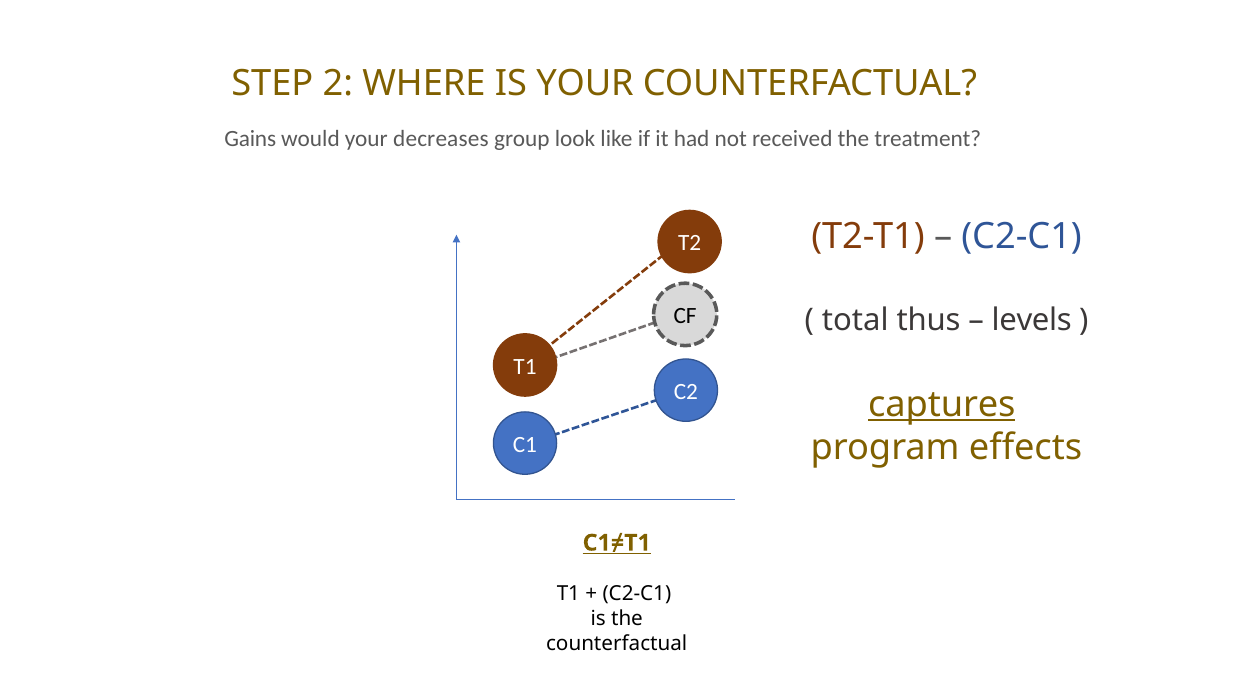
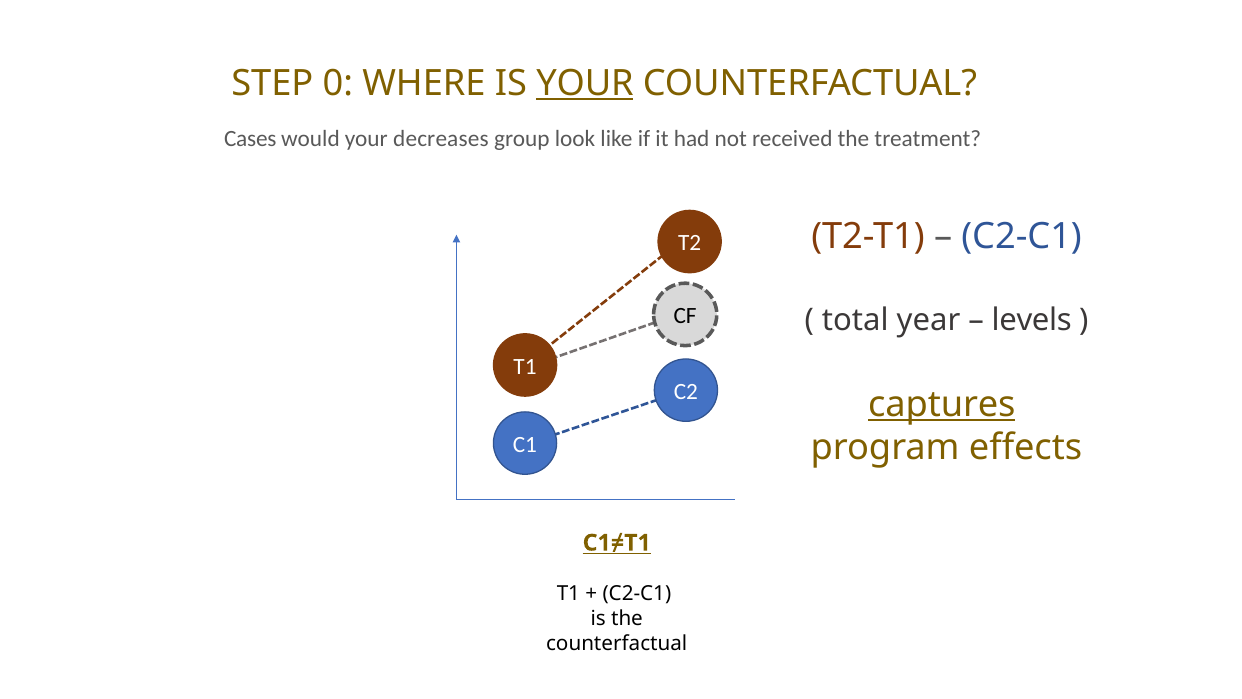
2: 2 -> 0 (338, 83)
YOUR underline: none -> present (585, 83)
Gains: Gains -> Cases (250, 139)
thus: thus -> year (928, 320)
